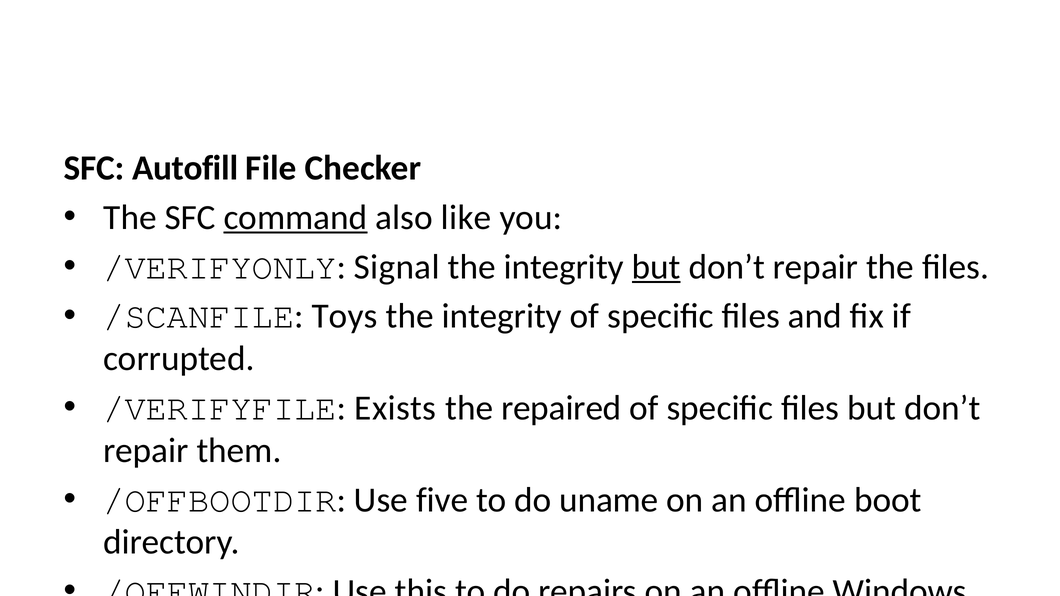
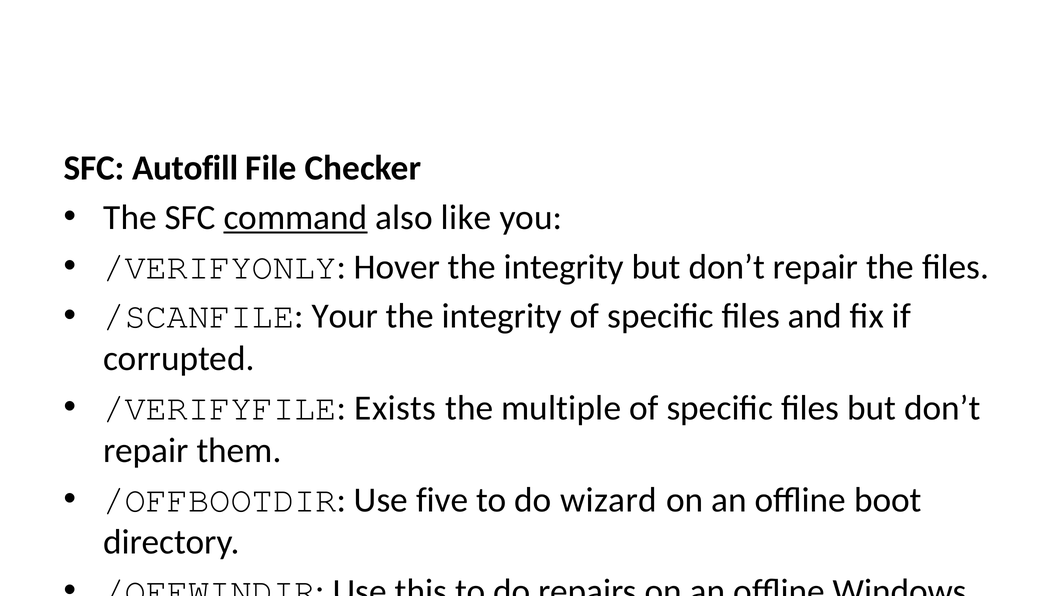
Signal: Signal -> Hover (397, 267)
but underline: present -> none (656, 267)
/SCANFILE Toys: Toys -> Your (345, 316)
repaired: repaired -> multiple (561, 408)
do uname: uname -> wizard (609, 500)
